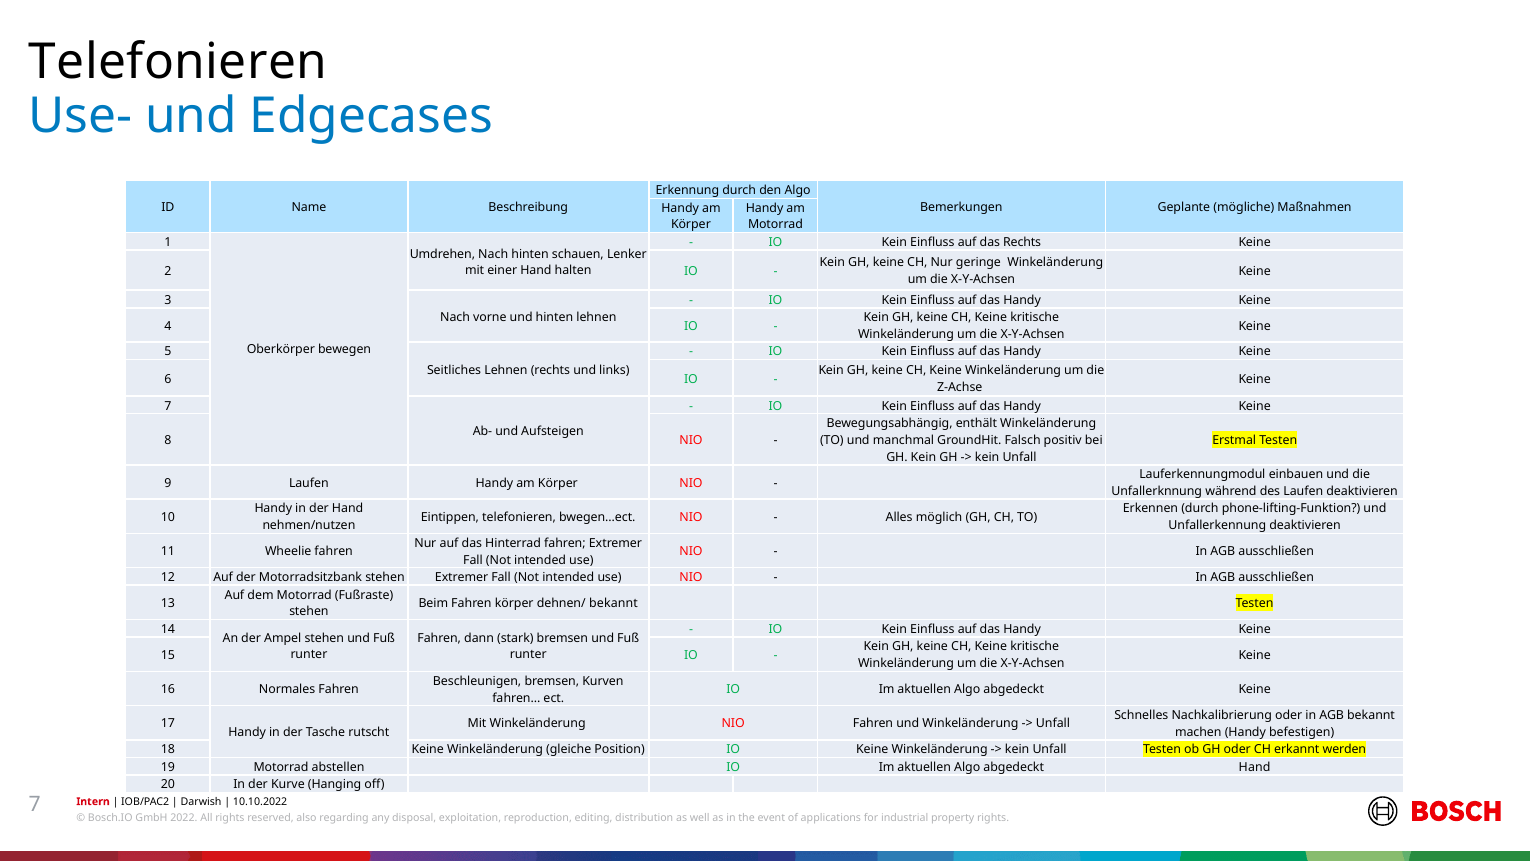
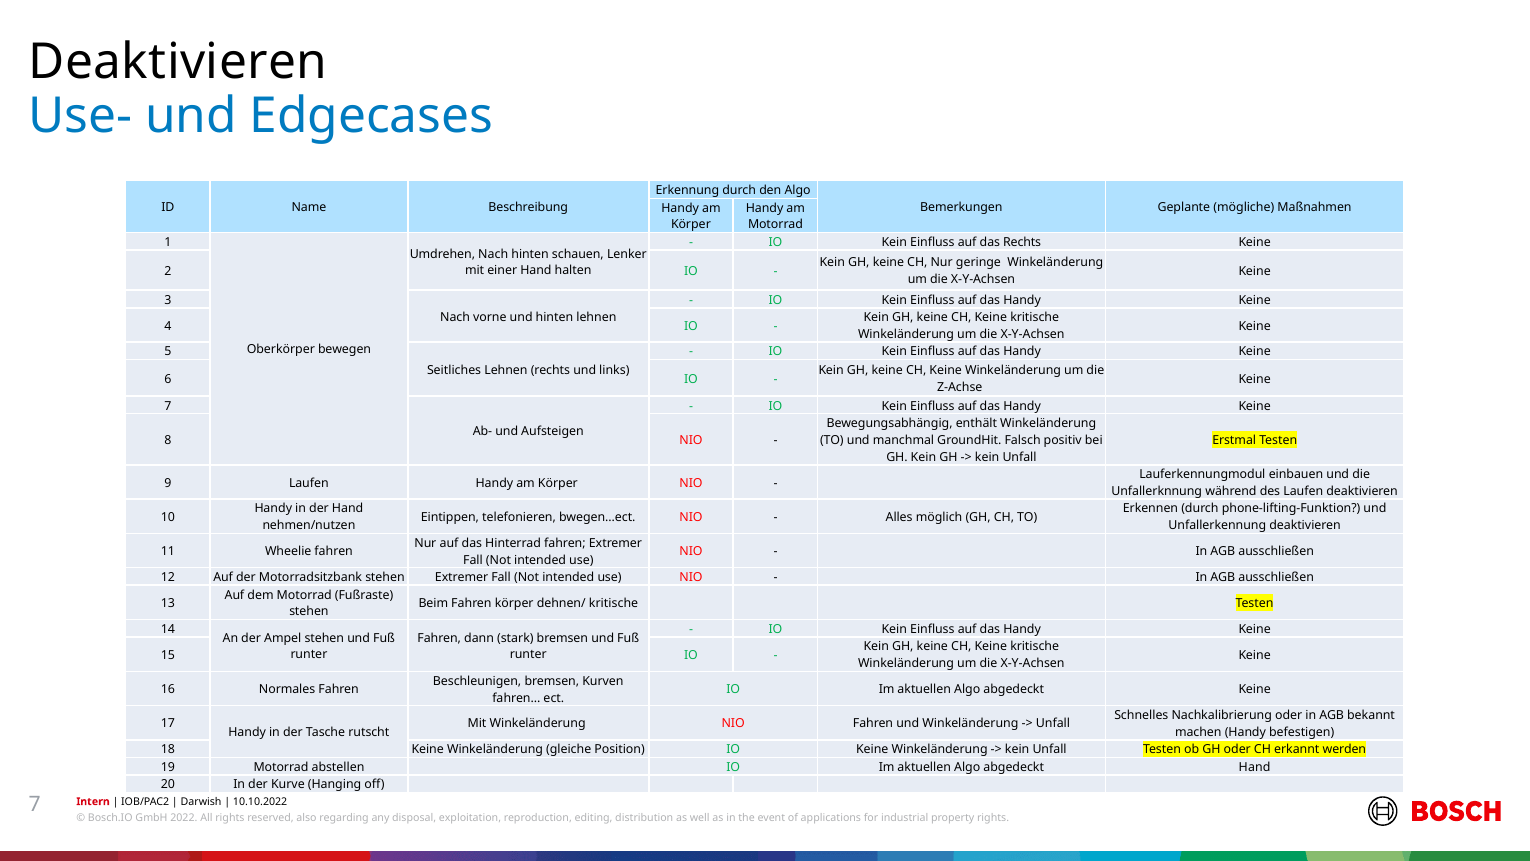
Telefonieren: Telefonieren -> Deaktivieren (178, 62)
dehnen/ bekannt: bekannt -> kritische (614, 603)
